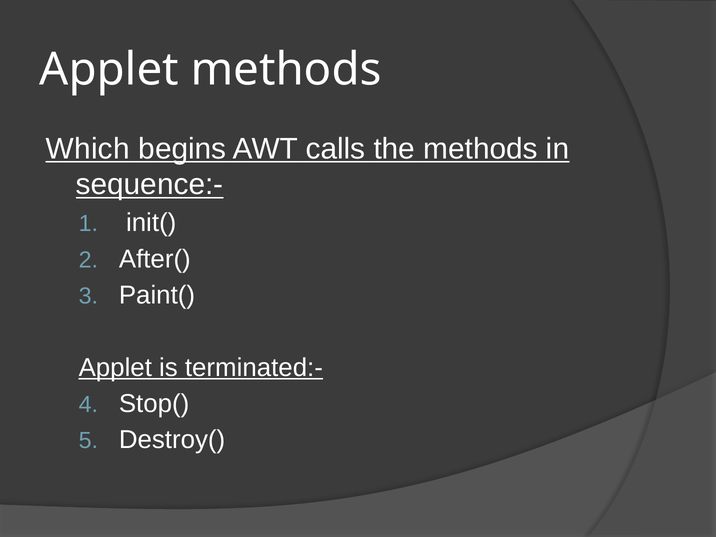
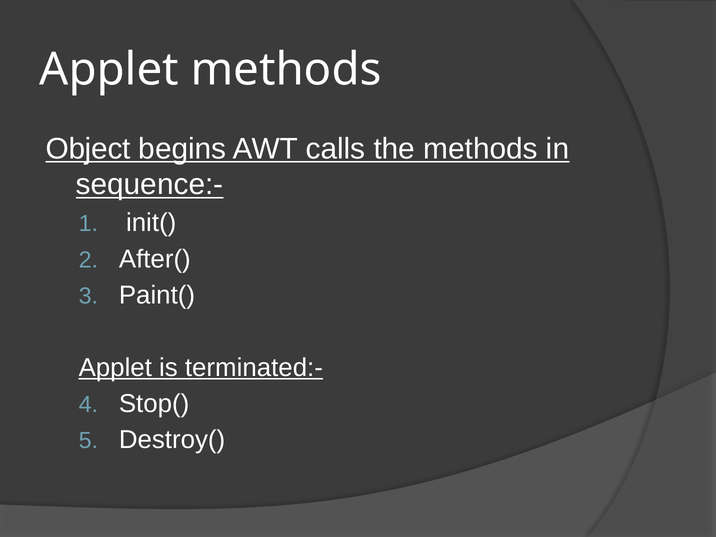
Which: Which -> Object (88, 149)
